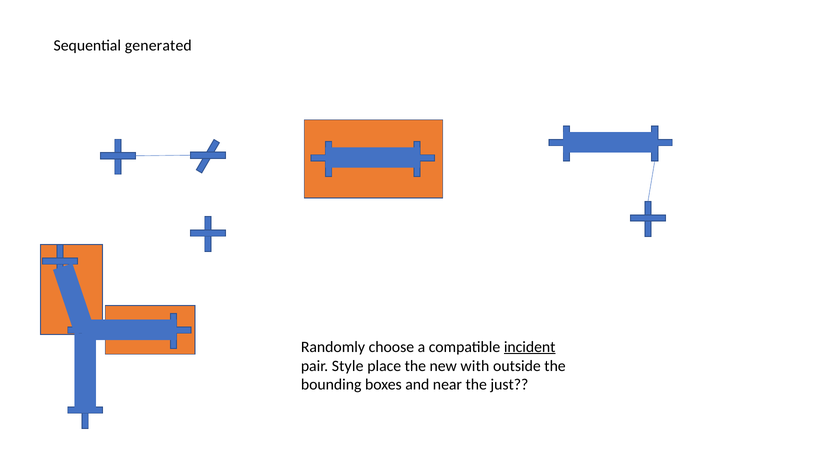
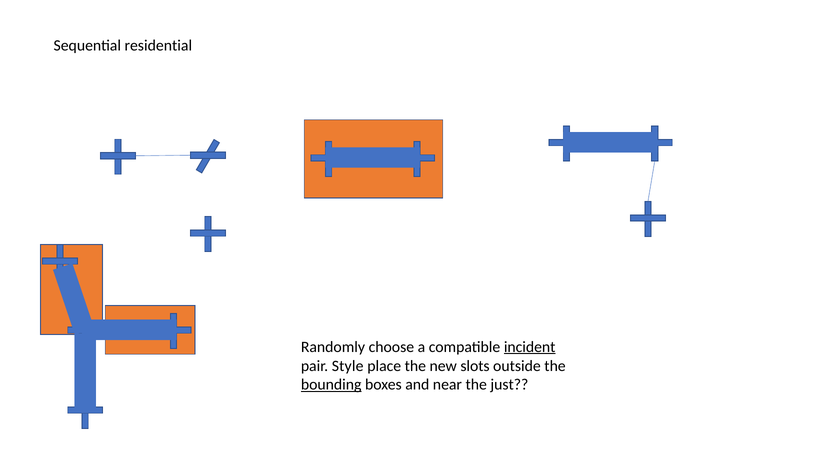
generated: generated -> residential (158, 45)
with: with -> slots (475, 365)
bounding underline: none -> present (331, 384)
